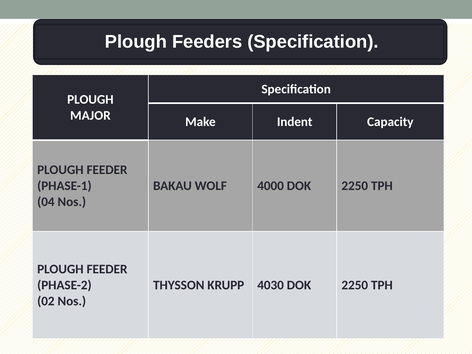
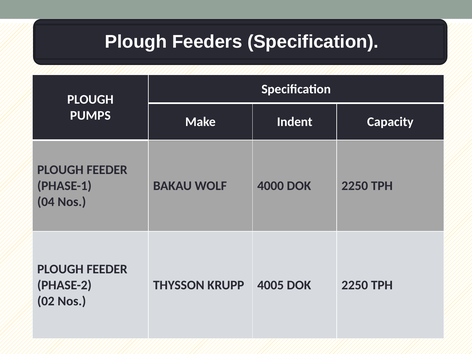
MAJOR: MAJOR -> PUMPS (90, 116)
4030: 4030 -> 4005 (271, 285)
